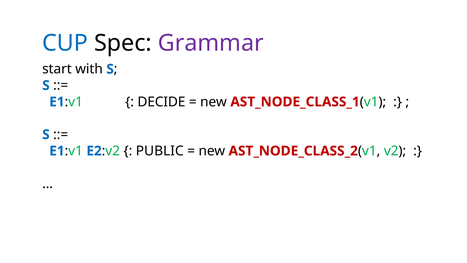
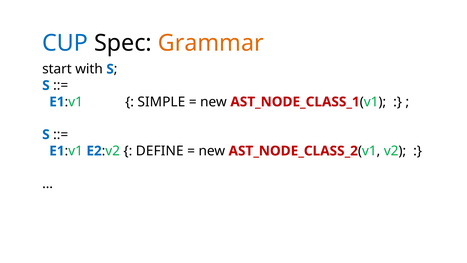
Grammar colour: purple -> orange (211, 43)
DECIDE: DECIDE -> SIMPLE (161, 102)
PUBLIC: PUBLIC -> DEFINE (160, 151)
